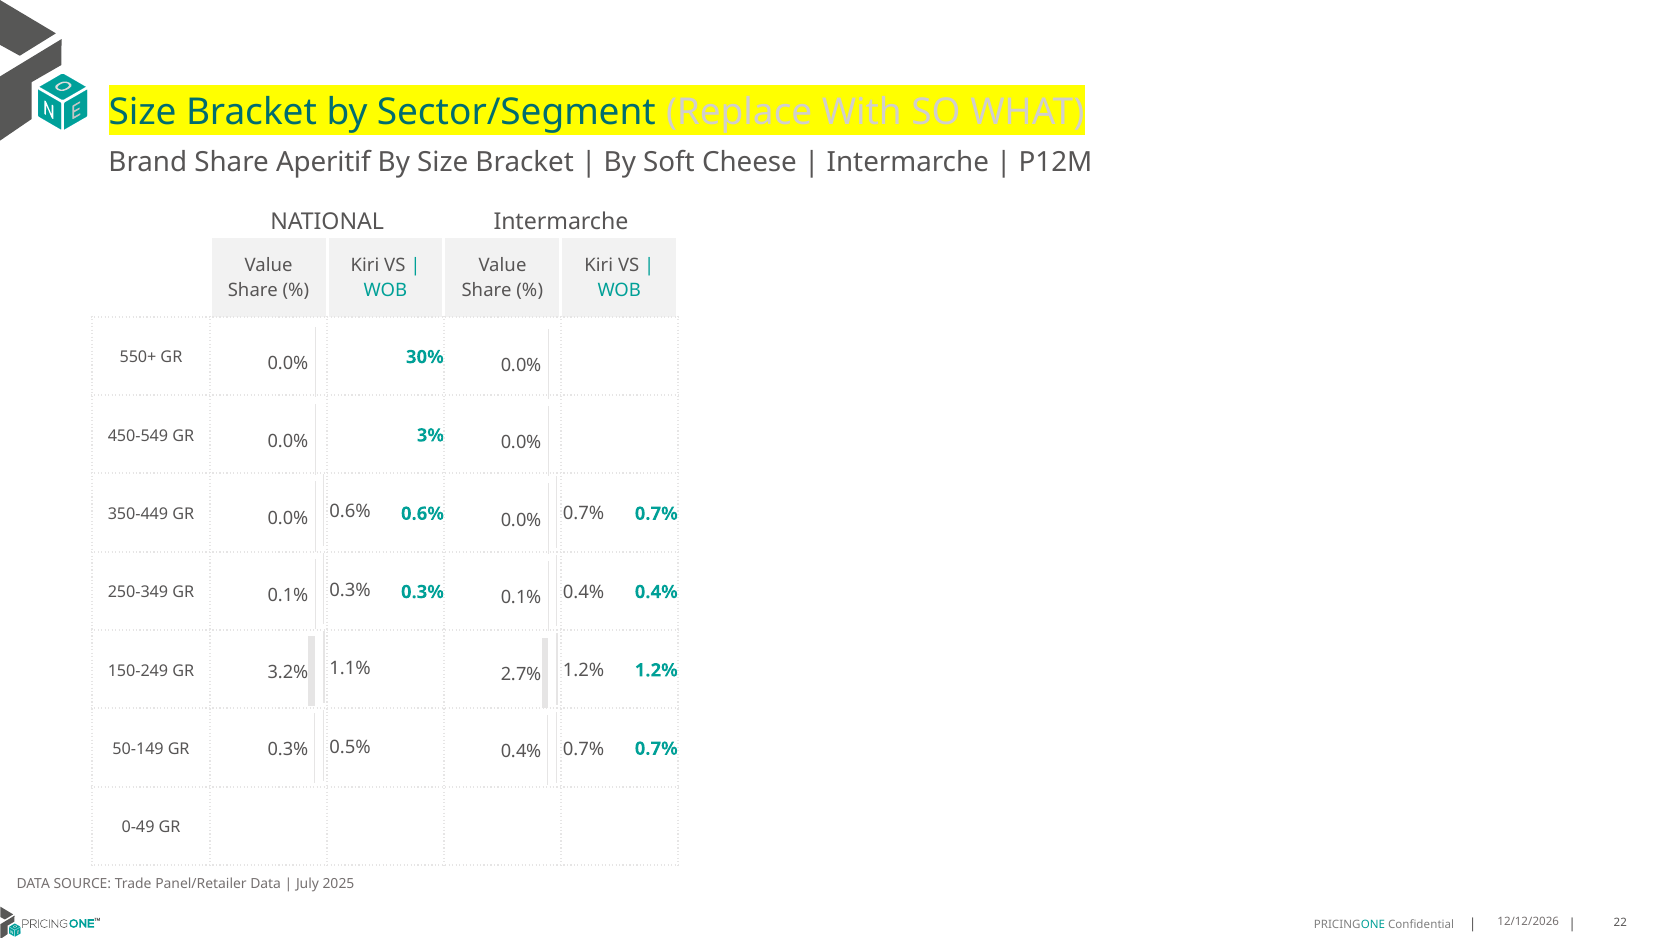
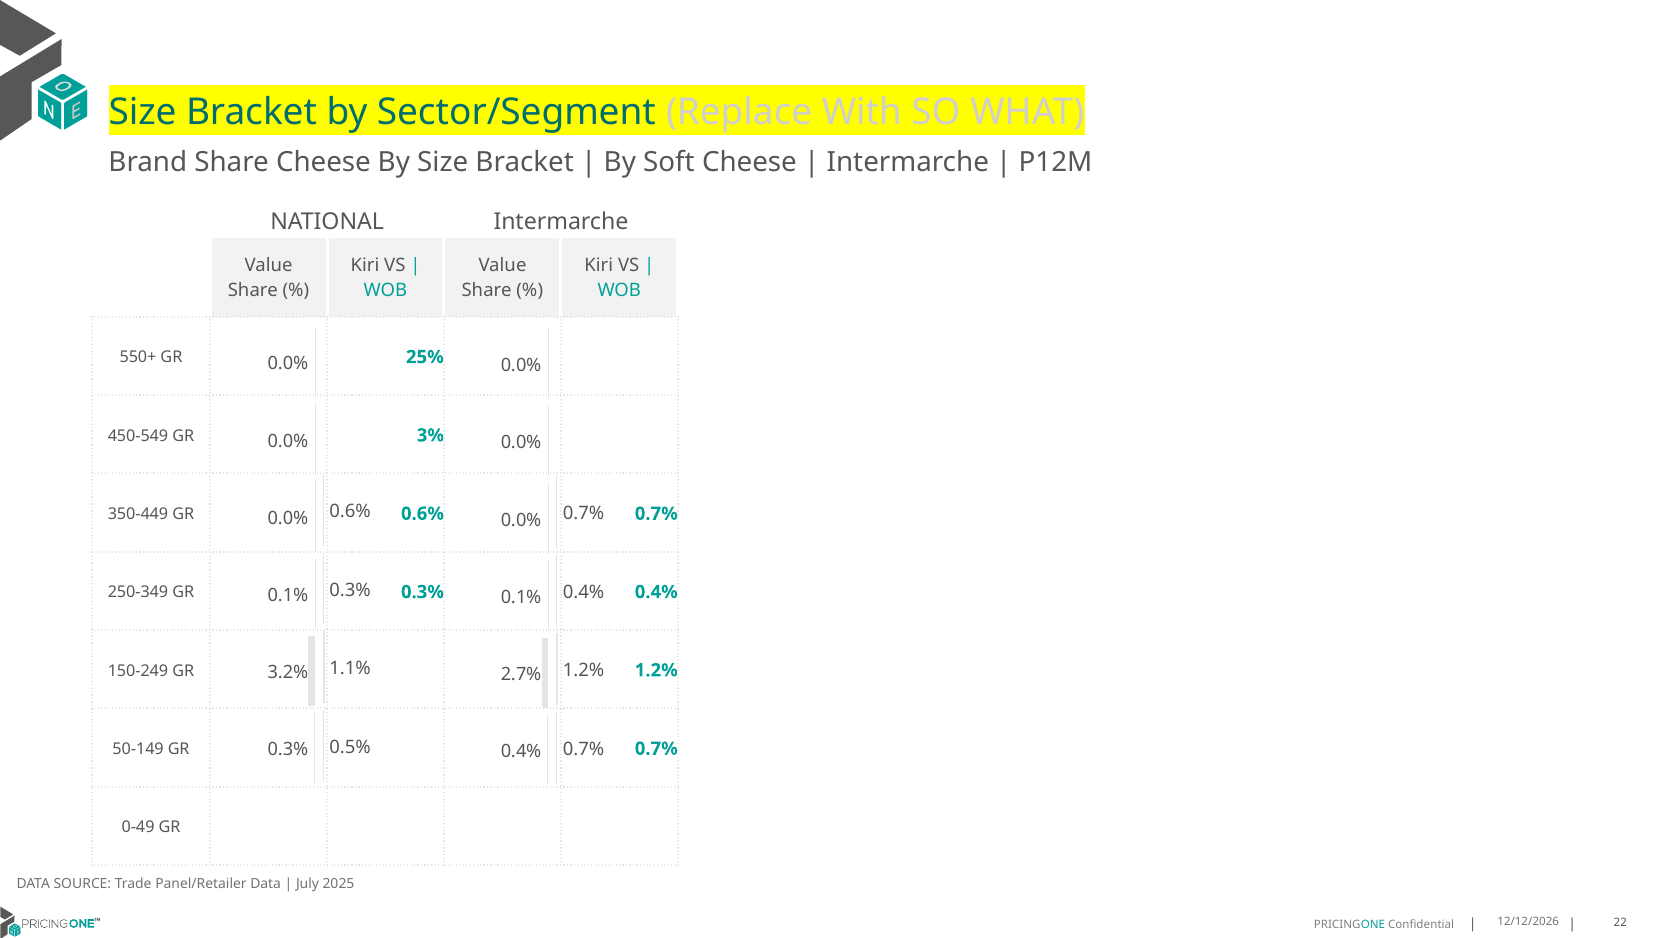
Share Aperitif: Aperitif -> Cheese (323, 163)
30%: 30% -> 25% (425, 357)
